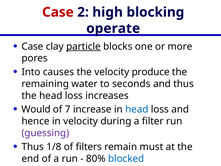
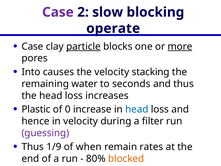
Case colour: red -> purple (58, 12)
high: high -> slow (108, 12)
more underline: none -> present (180, 46)
produce: produce -> stacking (151, 72)
Would: Would -> Plastic (36, 109)
7: 7 -> 0 (68, 109)
1/8: 1/8 -> 1/9 (54, 147)
filters: filters -> when (89, 147)
must: must -> rates (151, 147)
blocked colour: blue -> orange (126, 158)
